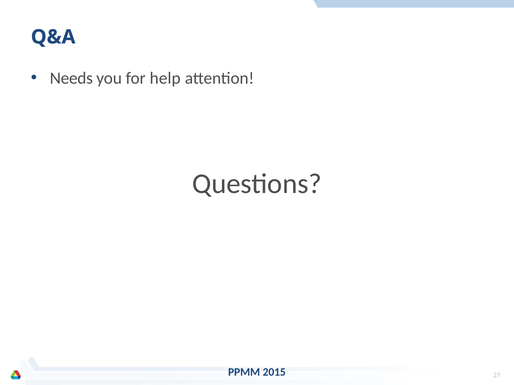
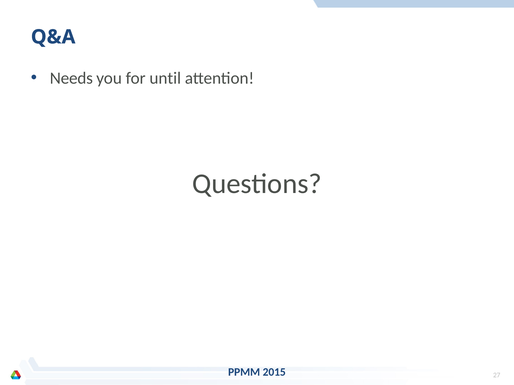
help: help -> until (165, 78)
